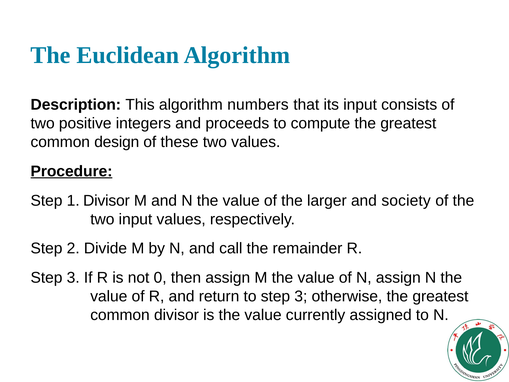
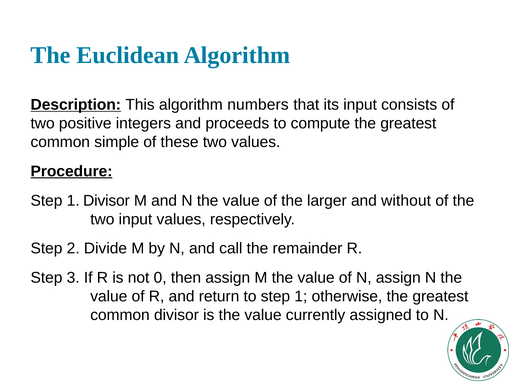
Description underline: none -> present (76, 105)
design: design -> simple (117, 142)
society: society -> without (406, 200)
to step 3: 3 -> 1 (301, 296)
